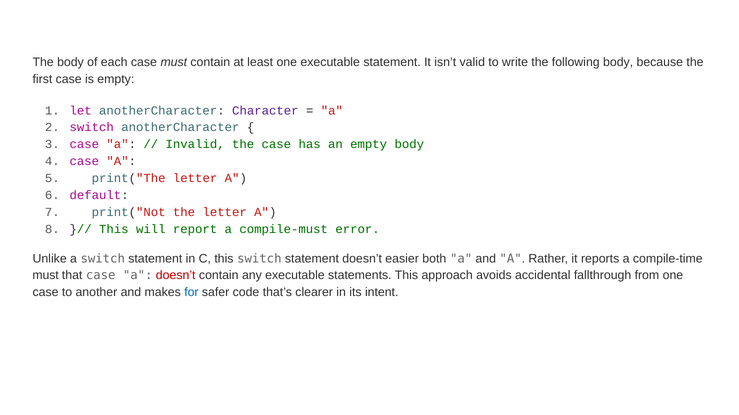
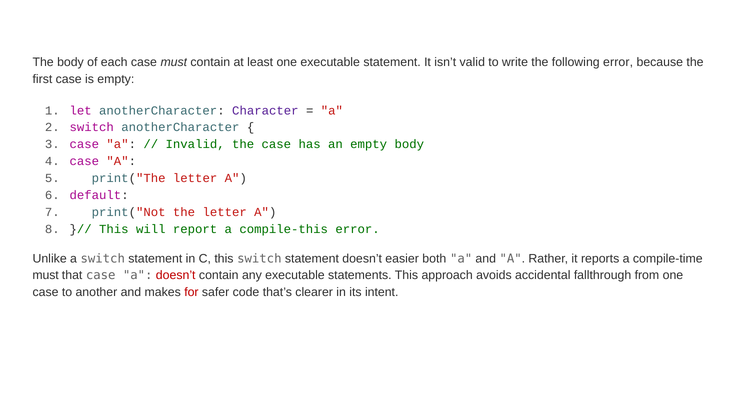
following body: body -> error (618, 62)
compile-must: compile-must -> compile-this (284, 230)
for colour: blue -> red (191, 293)
